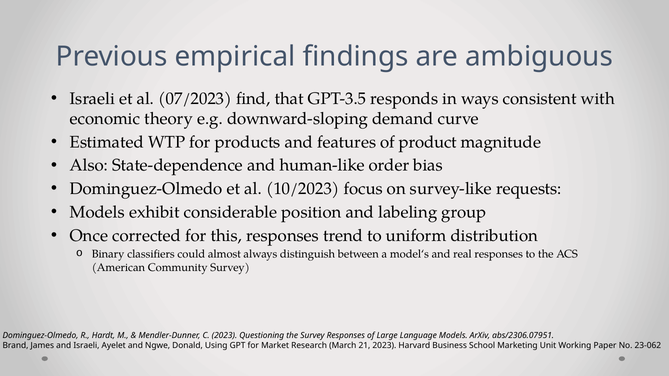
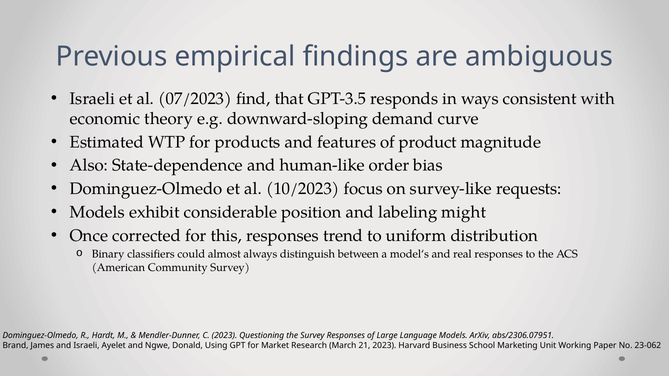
group: group -> might (464, 212)
